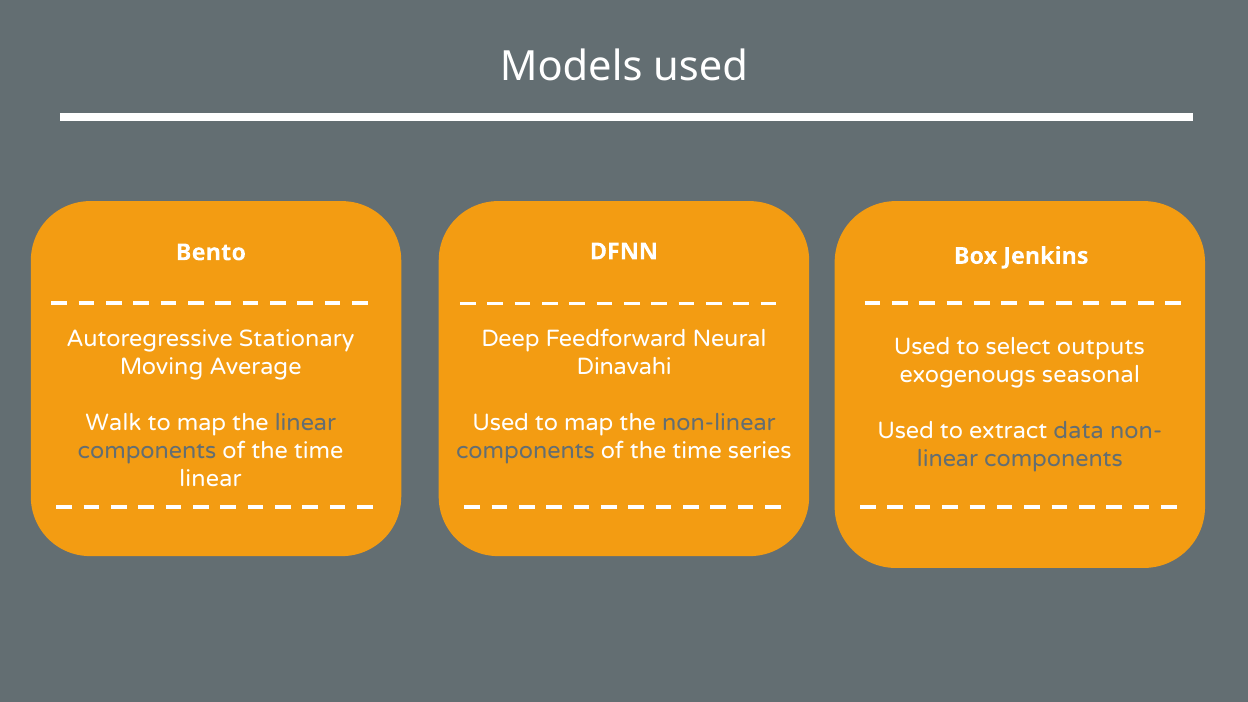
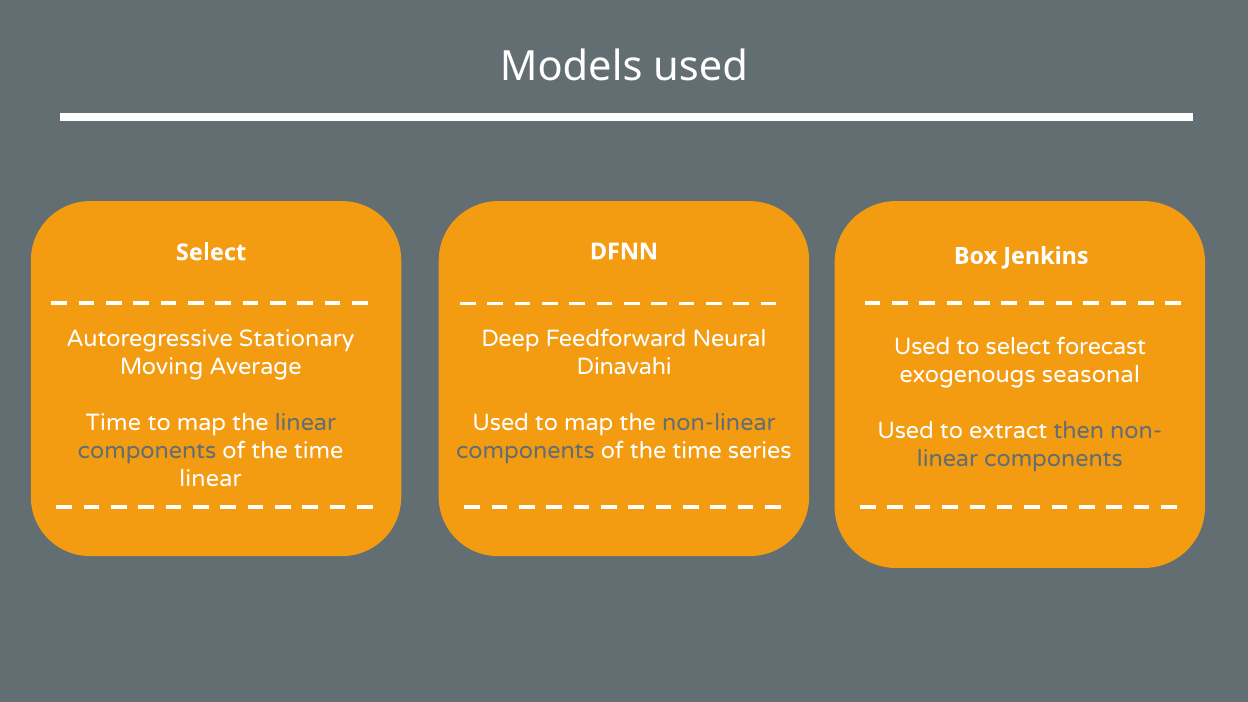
Bento: Bento -> Select (211, 253)
outputs: outputs -> forecast (1101, 346)
Walk: Walk -> Time (113, 423)
data: data -> then (1079, 431)
